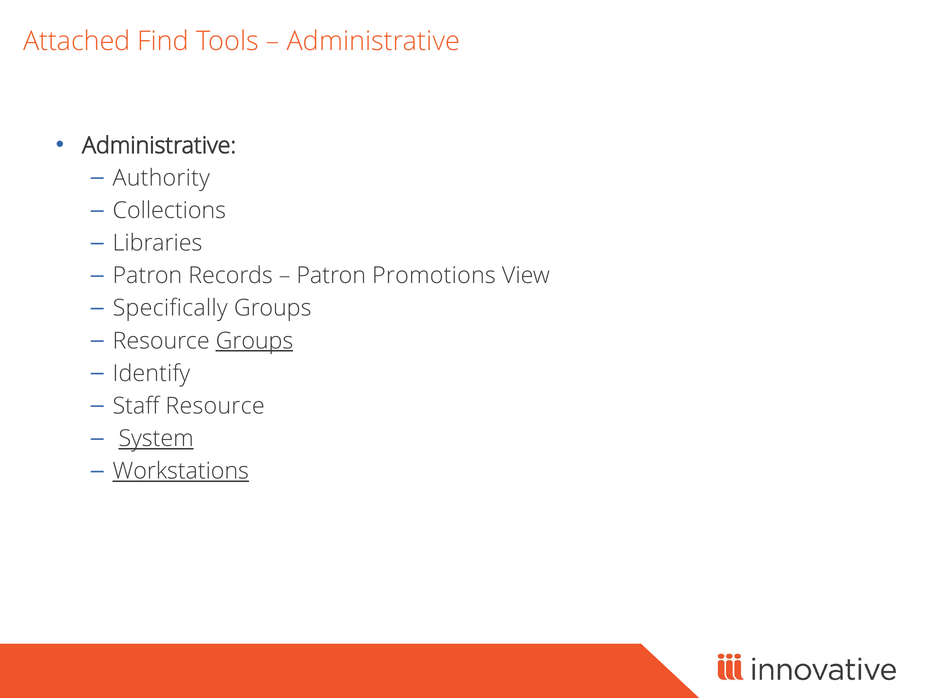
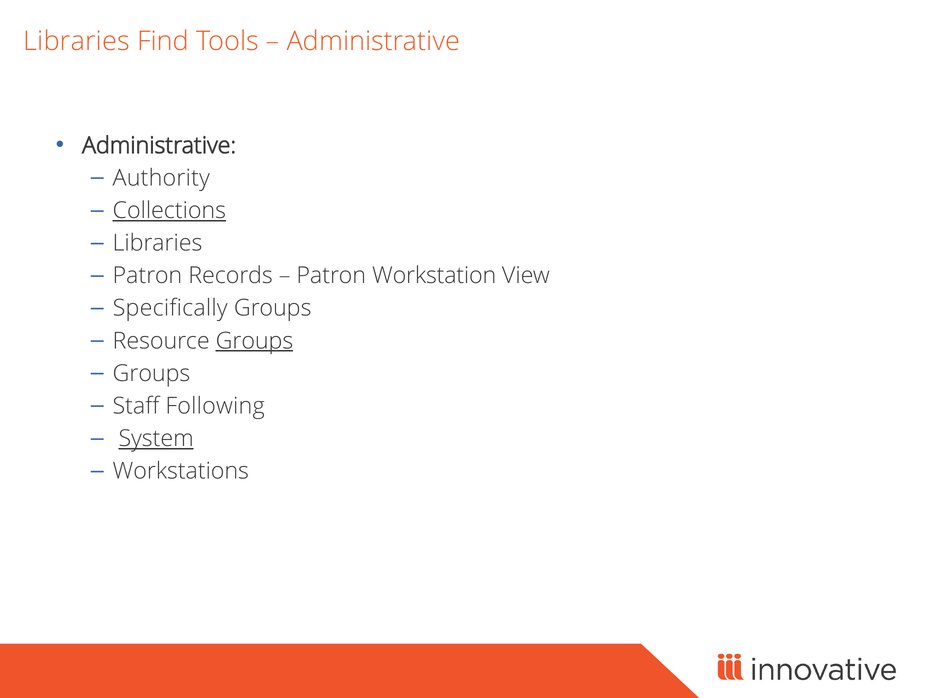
Attached: Attached -> Libraries (77, 41)
Collections underline: none -> present (169, 211)
Promotions: Promotions -> Workstation (434, 276)
Identify: Identify -> Groups (151, 374)
Staff Resource: Resource -> Following (215, 406)
Workstations underline: present -> none (181, 471)
